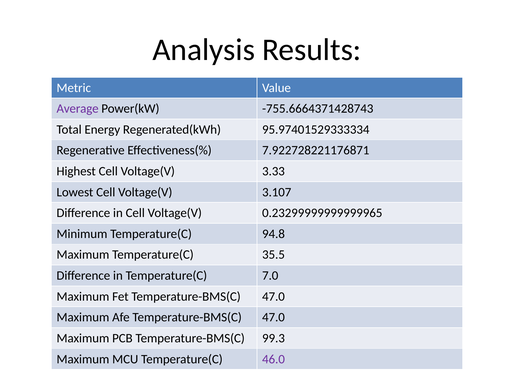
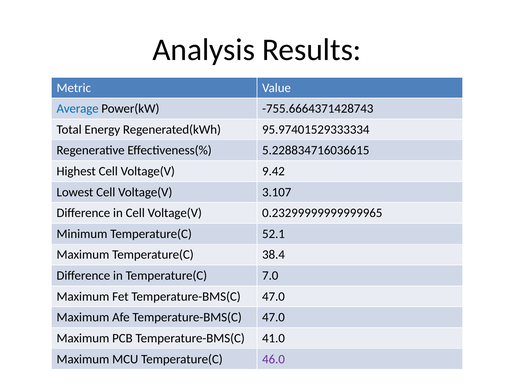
Average colour: purple -> blue (78, 109)
7.922728221176871: 7.922728221176871 -> 5.228834716036615 (316, 150)
3.33: 3.33 -> 9.42 (273, 171)
94.8: 94.8 -> 52.1 (273, 234)
35.5: 35.5 -> 38.4 (273, 254)
99.3: 99.3 -> 41.0 (273, 338)
